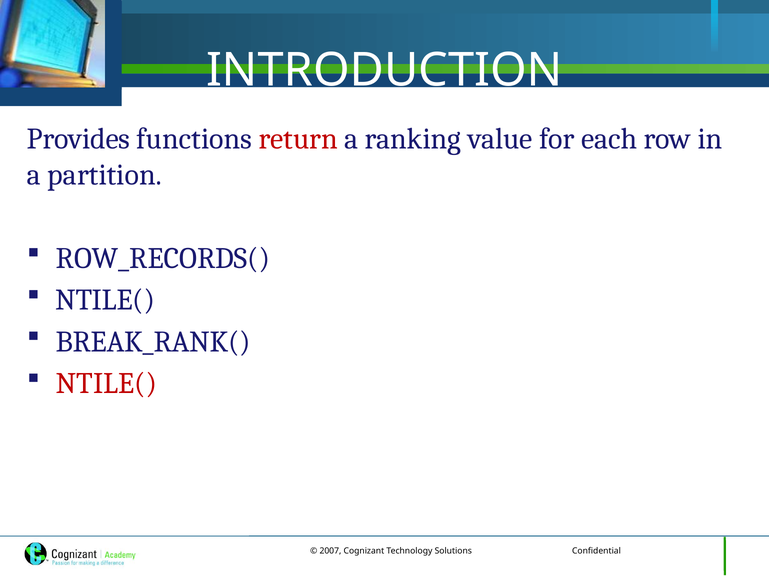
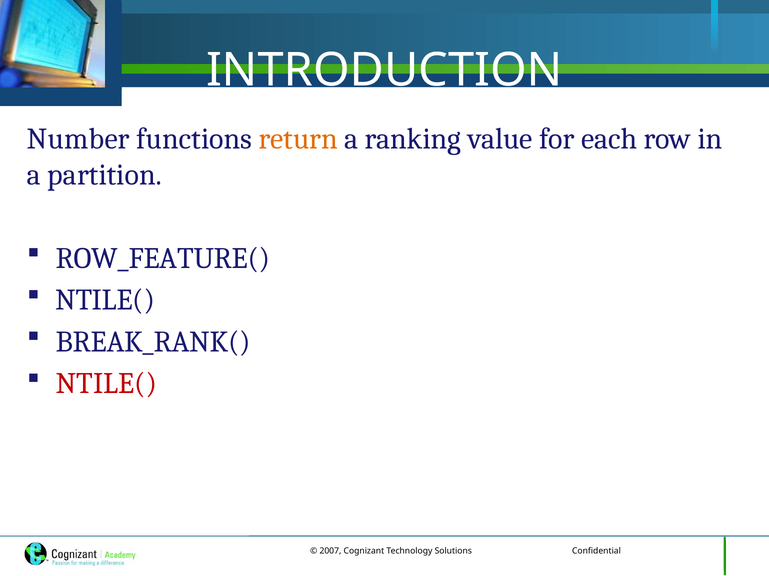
Provides: Provides -> Number (78, 139)
return colour: red -> orange (298, 139)
ROW_RECORDS(: ROW_RECORDS( -> ROW_FEATURE( (163, 259)
